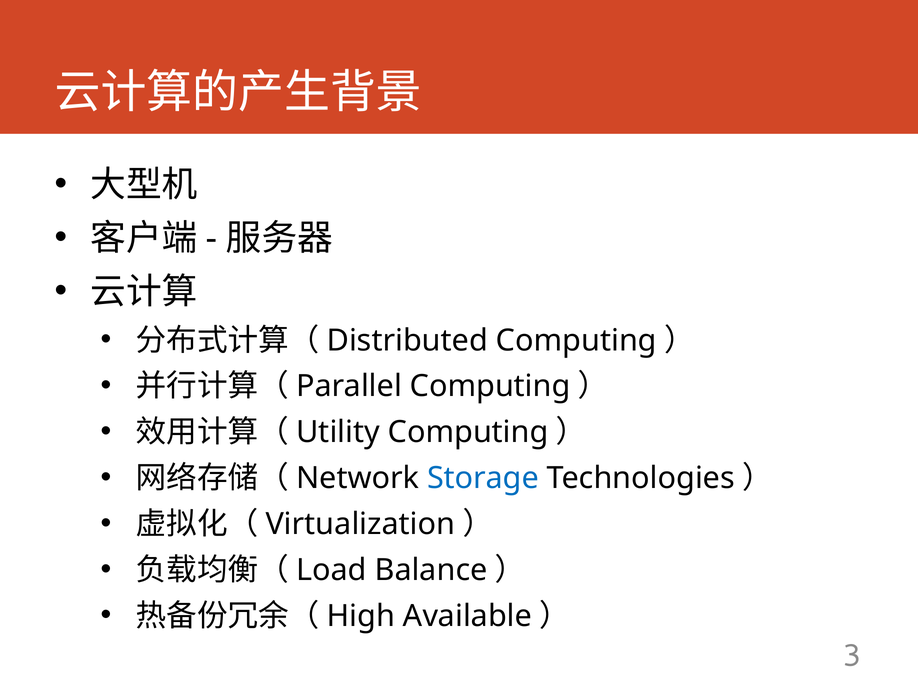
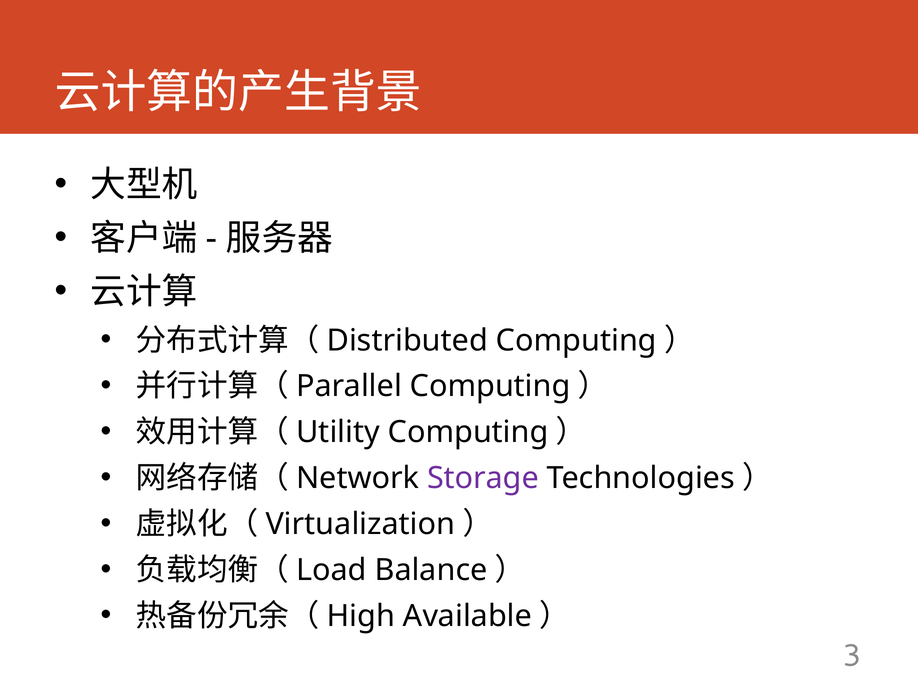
Storage colour: blue -> purple (483, 478)
